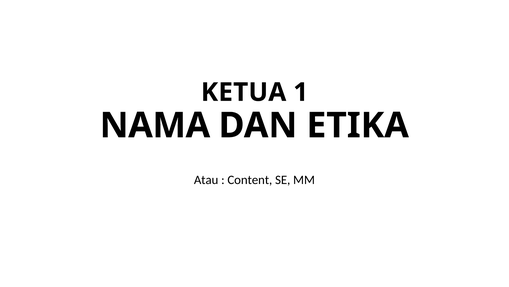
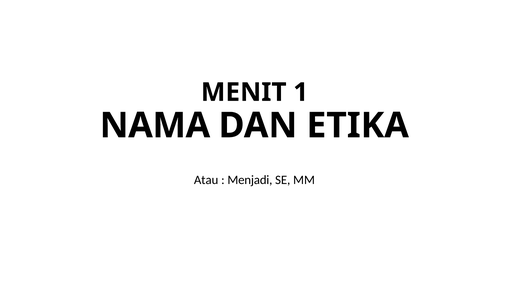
KETUA: KETUA -> MENIT (244, 92)
Content: Content -> Menjadi (250, 180)
